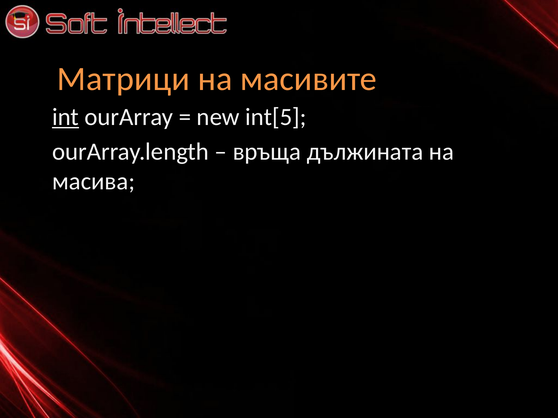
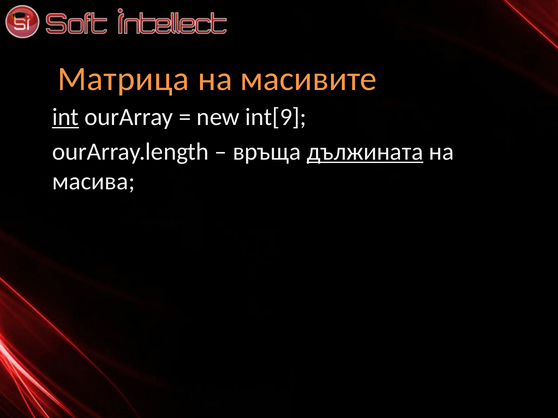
Матрици: Матрици -> Матрица (123, 79)
int[5: int[5 -> int[9 (276, 117)
дължината underline: none -> present (365, 152)
